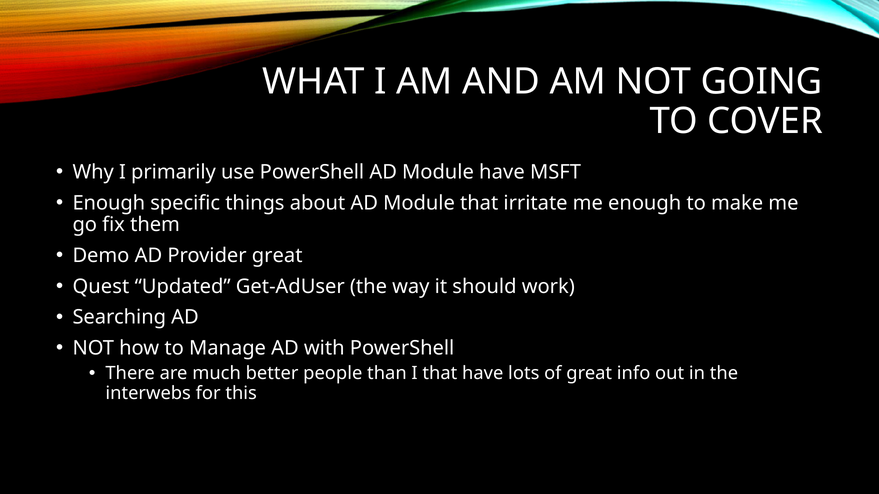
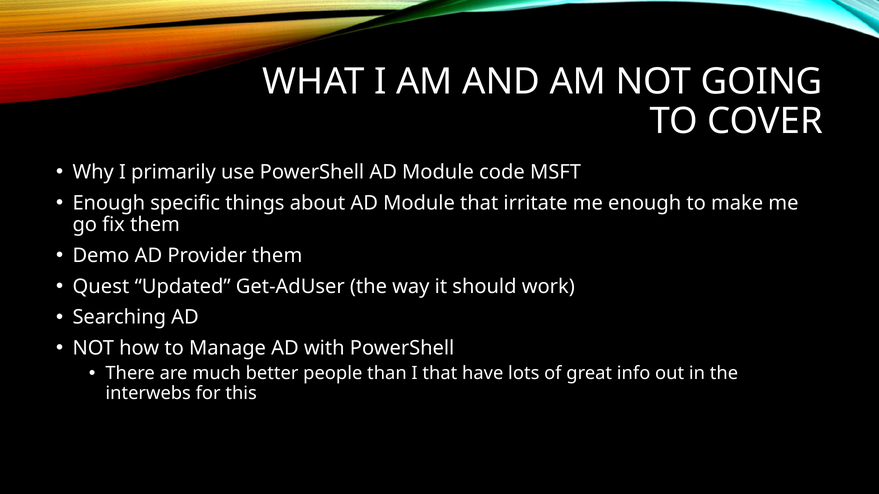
Module have: have -> code (502, 172)
Provider great: great -> them (277, 256)
